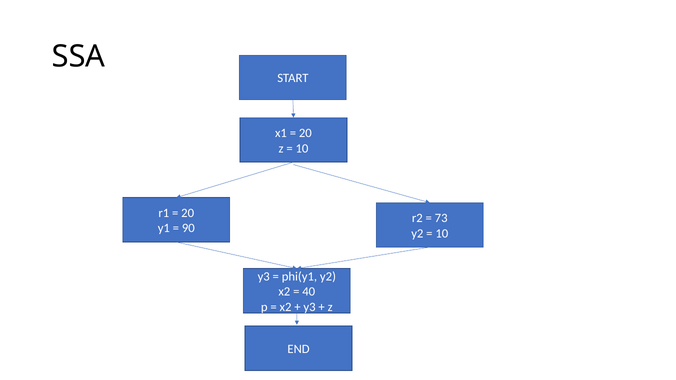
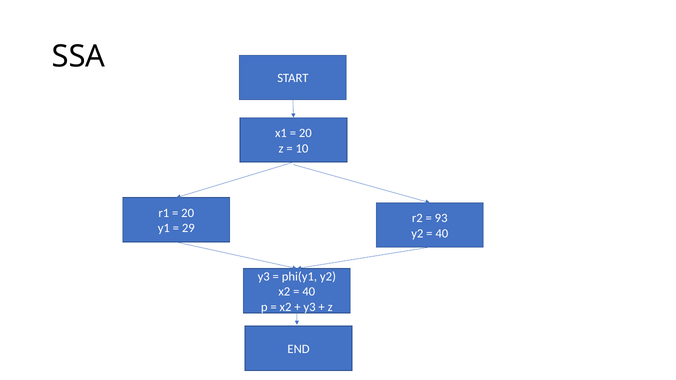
73: 73 -> 93 (441, 218)
90: 90 -> 29 (188, 228)
10: 10 -> 40 (442, 234)
